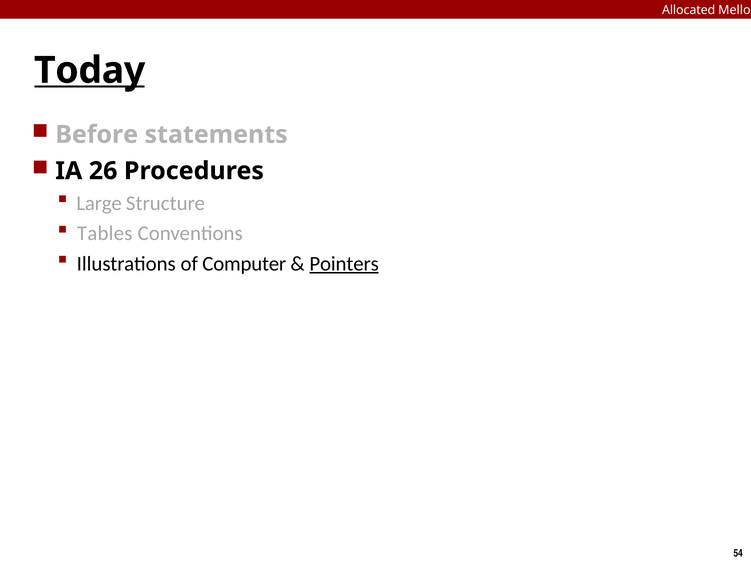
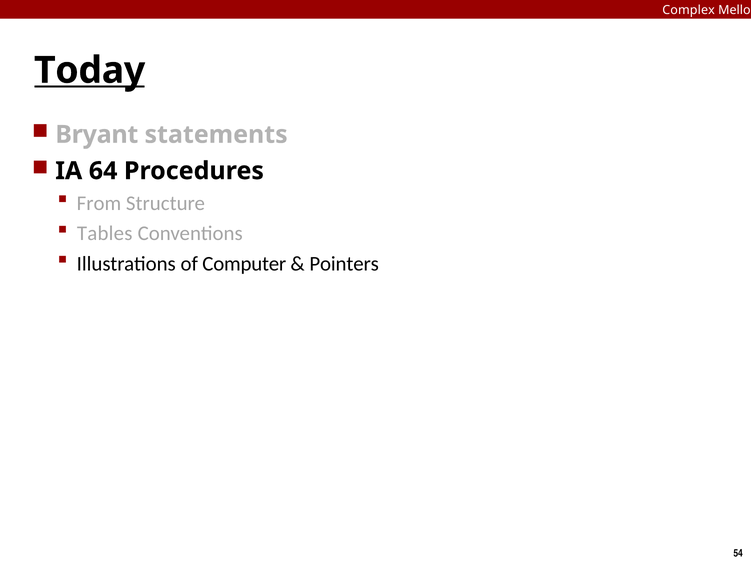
Allocated: Allocated -> Complex (689, 10)
Before: Before -> Bryant (97, 135)
26: 26 -> 64 (103, 171)
Large: Large -> From (99, 203)
Pointers underline: present -> none (344, 264)
